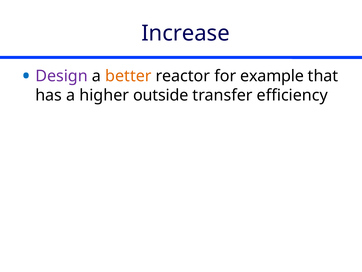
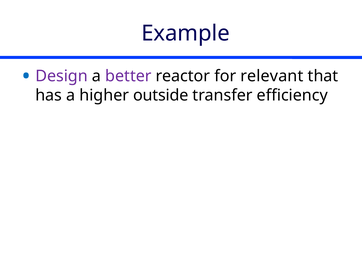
Increase: Increase -> Example (186, 33)
better colour: orange -> purple (128, 76)
example: example -> relevant (272, 76)
